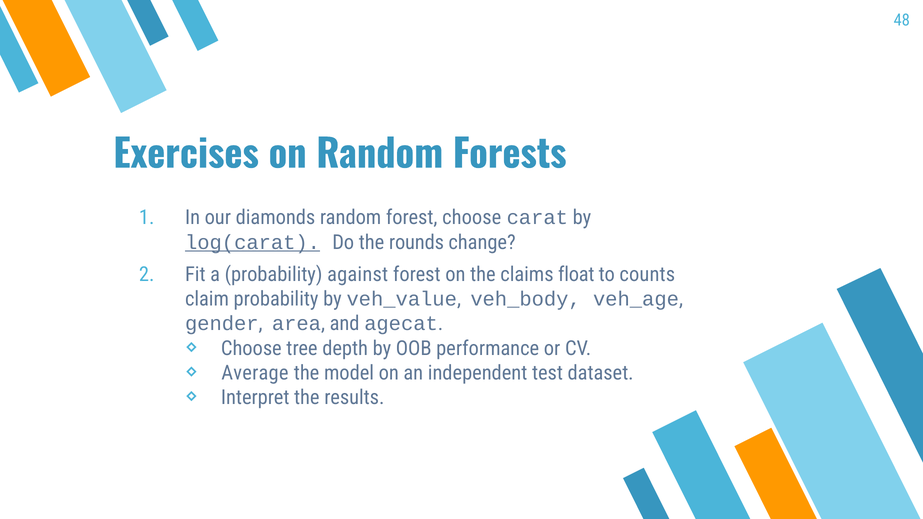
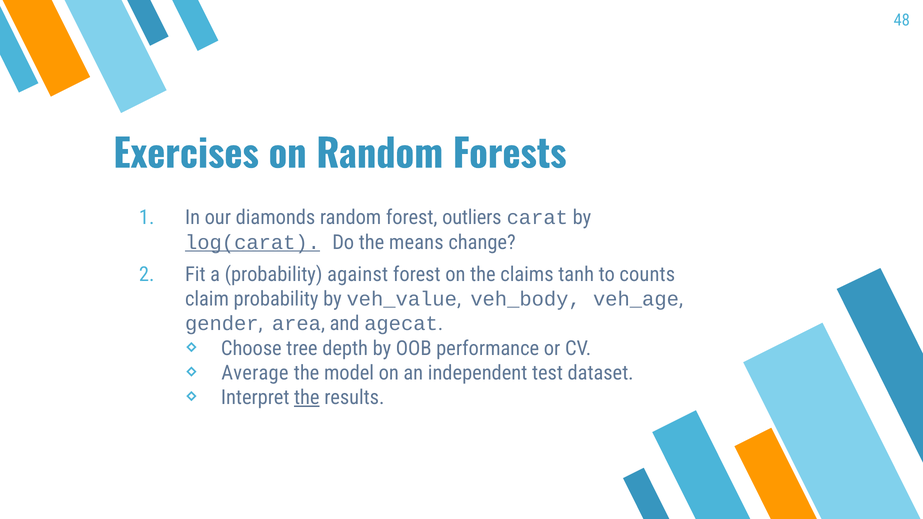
forest choose: choose -> outliers (472, 218)
rounds: rounds -> means (416, 242)
float: float -> tanh (576, 275)
the underline: none -> present (307, 398)
